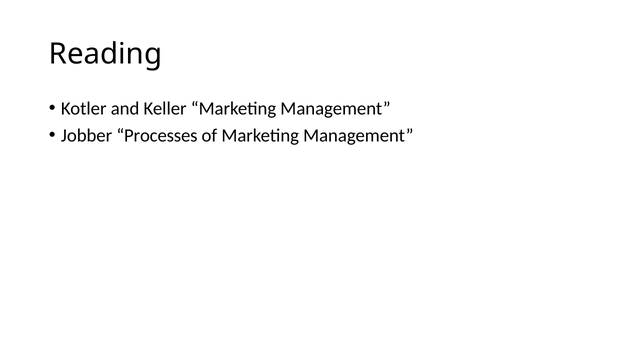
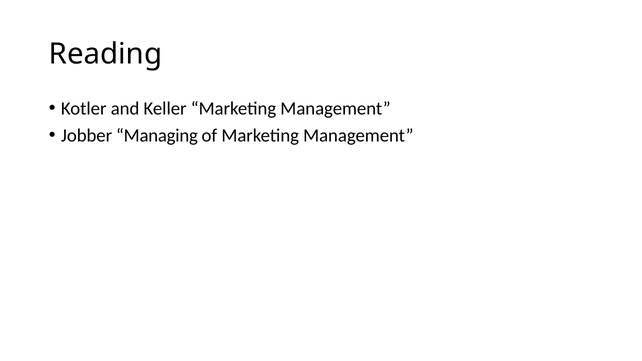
Processes: Processes -> Managing (157, 135)
